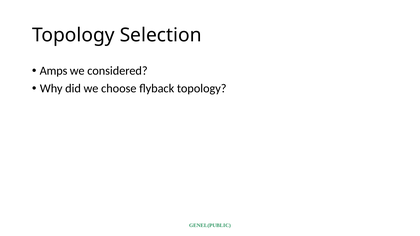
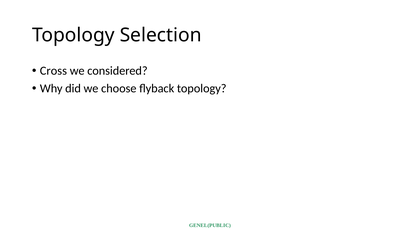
Amps: Amps -> Cross (53, 71)
